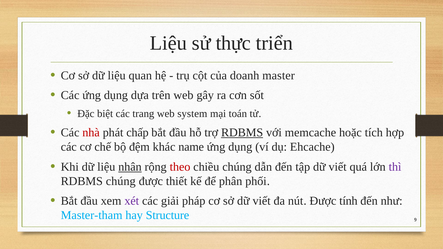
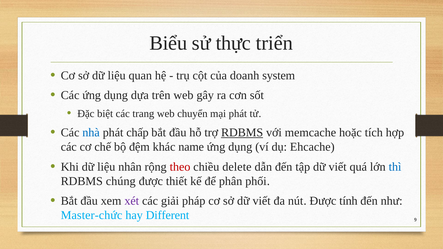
Liệu: Liệu -> Biểu (168, 43)
master: master -> system (279, 75)
system: system -> chuyển (192, 114)
mại toán: toán -> phát (238, 114)
nhà colour: red -> blue (91, 133)
nhân underline: present -> none (130, 167)
chiều chúng: chúng -> delete (237, 167)
thì colour: purple -> blue (395, 167)
Master-tham: Master-tham -> Master-chức (92, 215)
Structure: Structure -> Different (168, 215)
